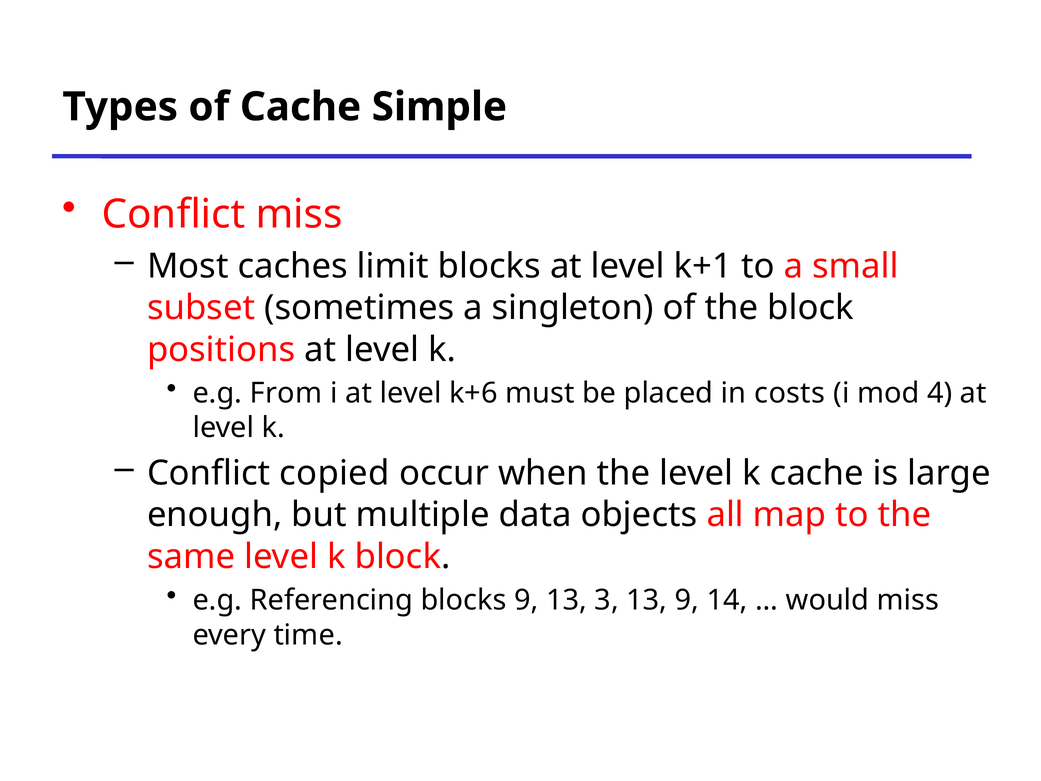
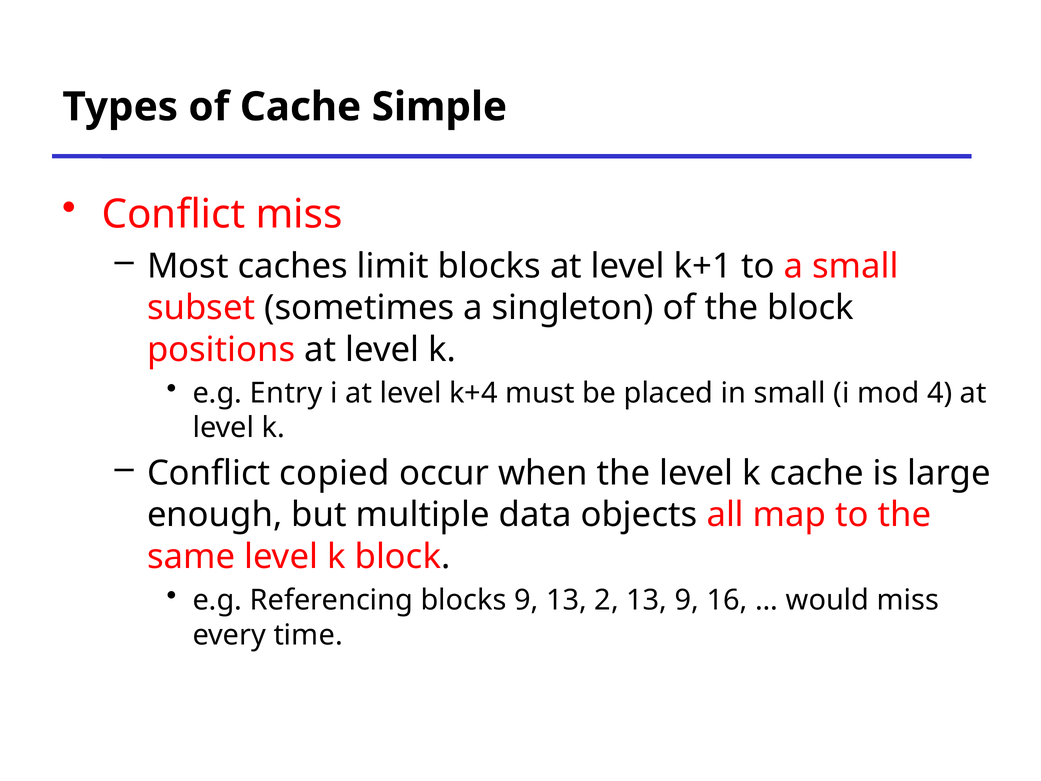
From: From -> Entry (286, 393)
k+6: k+6 -> k+4 (473, 393)
in costs: costs -> small (790, 393)
3: 3 -> 2 (607, 600)
14: 14 -> 16 (727, 600)
